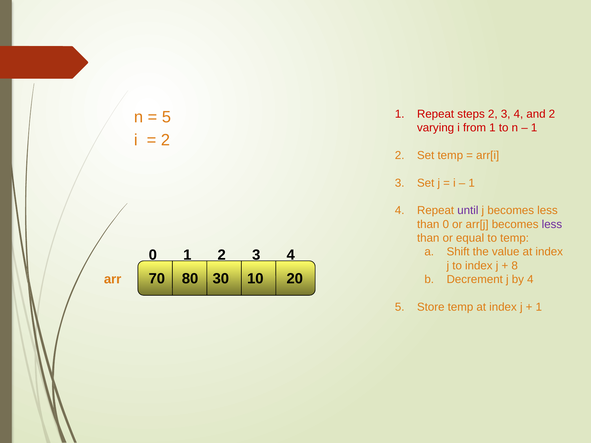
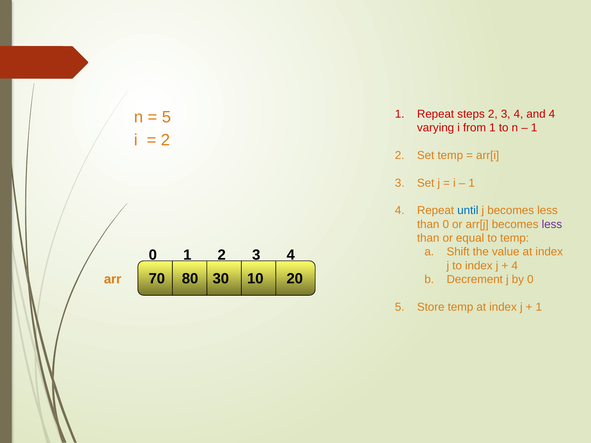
and 2: 2 -> 4 (552, 114)
until colour: purple -> blue (468, 211)
8: 8 -> 4 (515, 266)
by 4: 4 -> 0 (530, 280)
